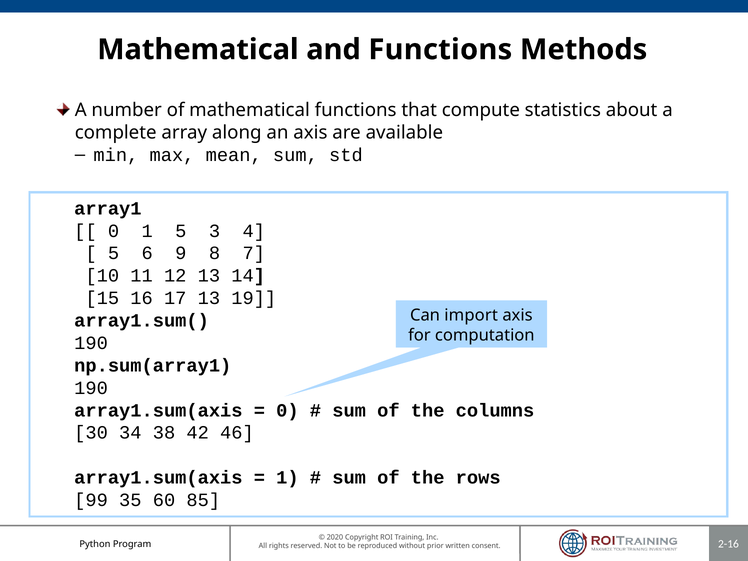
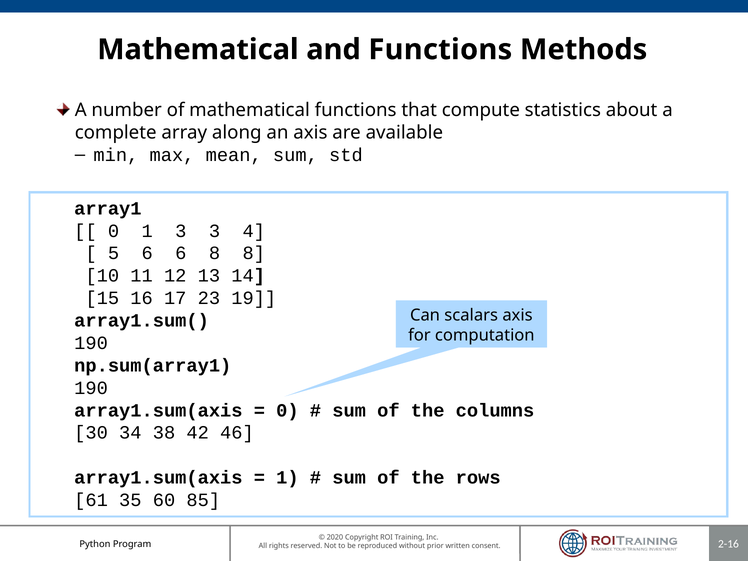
1 5: 5 -> 3 (181, 231)
6 9: 9 -> 6 (181, 253)
8 7: 7 -> 8 (254, 253)
17 13: 13 -> 23 (209, 298)
import: import -> scalars (471, 315)
99: 99 -> 61 (91, 500)
